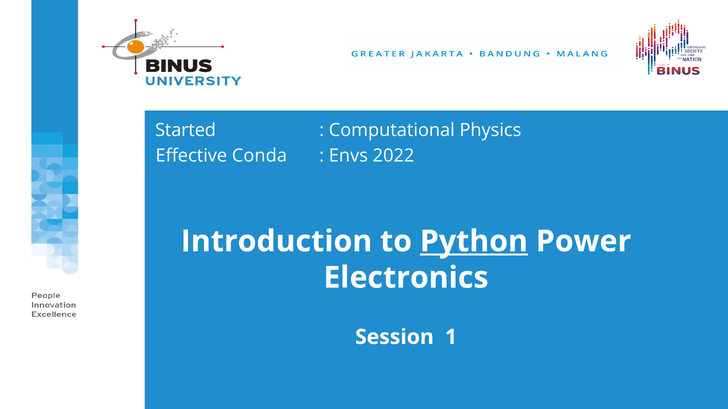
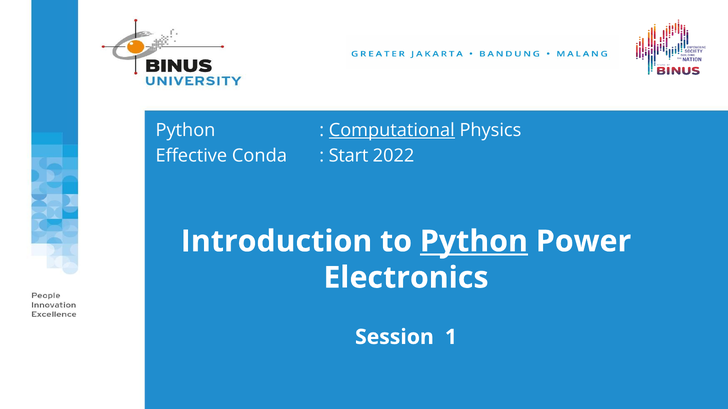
Started: Started -> Python (185, 131)
Computational underline: none -> present (392, 131)
Envs: Envs -> Start (349, 156)
